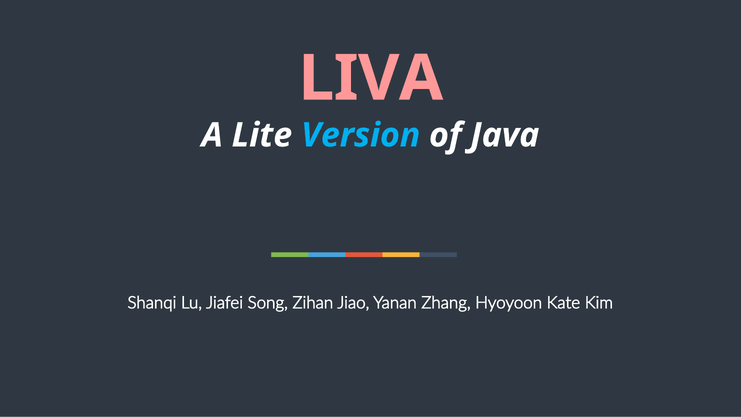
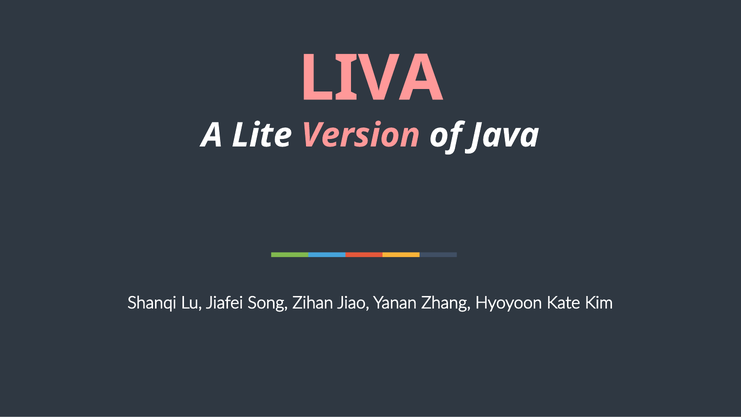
Version colour: light blue -> pink (361, 135)
